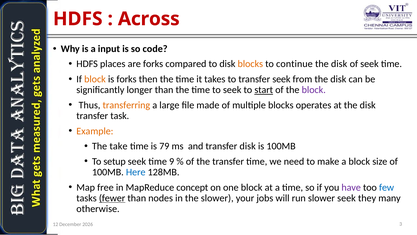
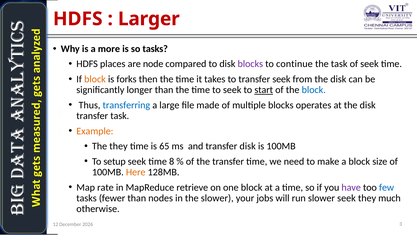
Across: Across -> Larger (149, 19)
input: input -> more (109, 49)
so code: code -> tasks (155, 49)
are forks: forks -> node (153, 64)
blocks colour: orange -> purple (250, 64)
disk: disk -> task (339, 64)
block colour: purple -> blue (314, 90)
transferring colour: orange -> blue (126, 105)
The take: take -> they (119, 146)
79: 79 -> 65 (164, 146)
9: 9 -> 8 (172, 161)
Here colour: blue -> orange (136, 172)
free: free -> rate (105, 187)
concept: concept -> retrieve (192, 187)
fewer underline: present -> none (112, 198)
many: many -> much (390, 198)
